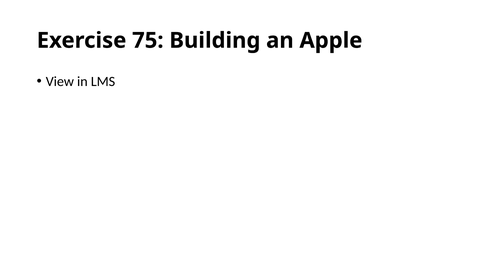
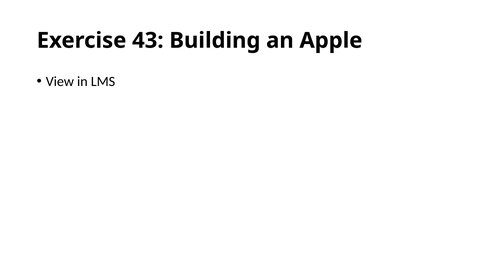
75: 75 -> 43 (148, 40)
